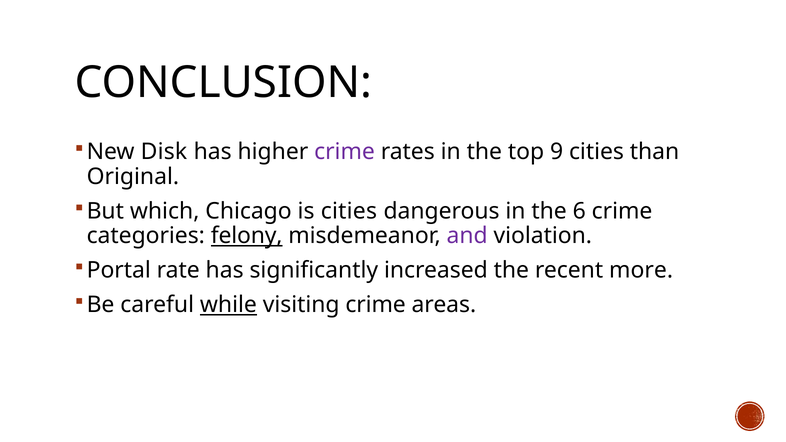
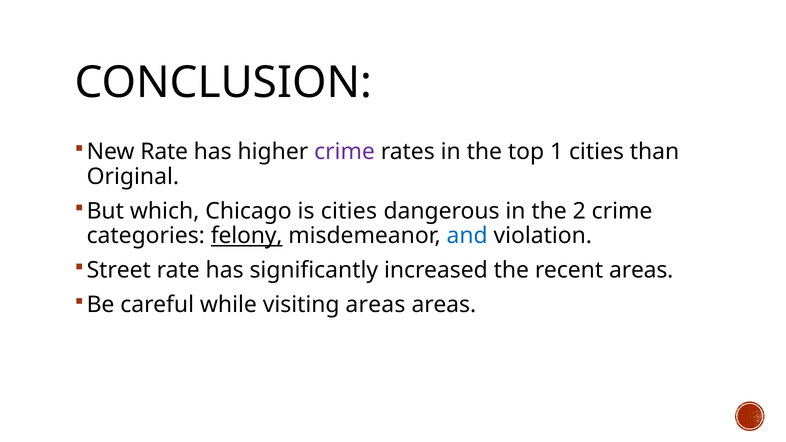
New Disk: Disk -> Rate (164, 152)
9: 9 -> 1 (557, 152)
6: 6 -> 2 (579, 211)
and colour: purple -> blue (467, 236)
Portal: Portal -> Street (119, 270)
recent more: more -> areas (641, 270)
while underline: present -> none (228, 305)
visiting crime: crime -> areas (375, 305)
